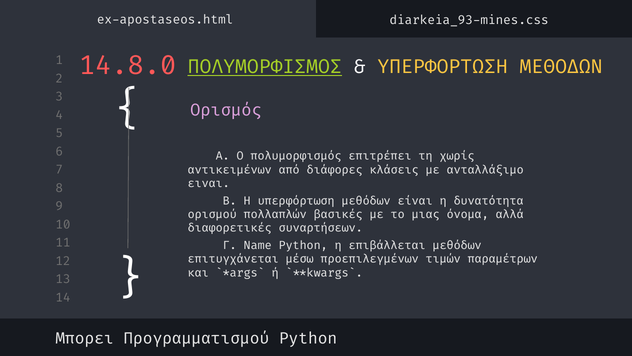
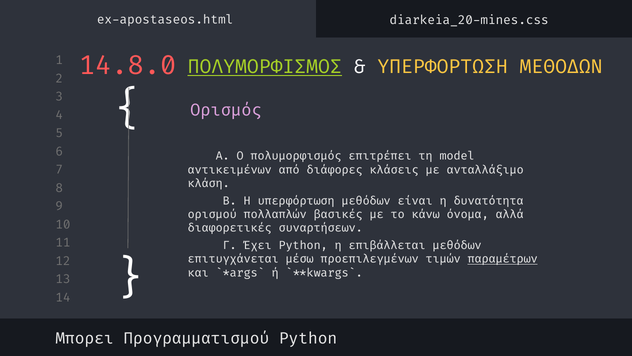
diarkeia_93-mines.css: diarkeia_93-mines.css -> diarkeia_20-mines.css (469, 20)
χωρίς: χωρίς -> model (457, 156)
ειναι: ειναι -> κλάση (209, 183)
μιας: μιας -> κάνω (426, 214)
Name: Name -> Έχει (258, 245)
παραμέτρων underline: none -> present (503, 259)
